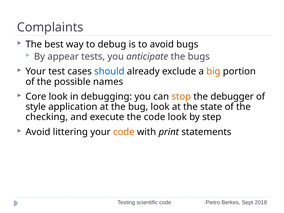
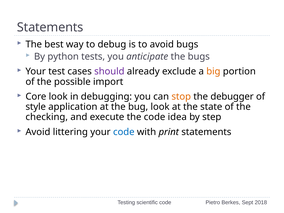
Complaints: Complaints -> Statements (50, 27)
appear: appear -> python (63, 57)
should colour: blue -> purple (109, 71)
names: names -> import (108, 82)
code look: look -> idea (177, 117)
code colour: orange -> blue (124, 132)
